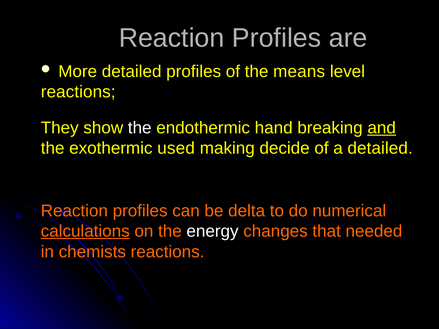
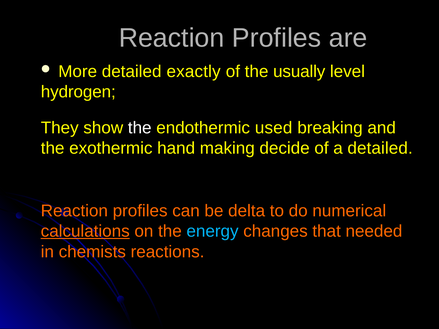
detailed profiles: profiles -> exactly (194, 72)
means: means -> usually (299, 72)
reactions: reactions -> hydrogen (78, 92)
hand: hand -> used (274, 128)
and underline: present -> none (382, 128)
used: used -> hand (176, 148)
energy colour: white -> light blue (213, 231)
